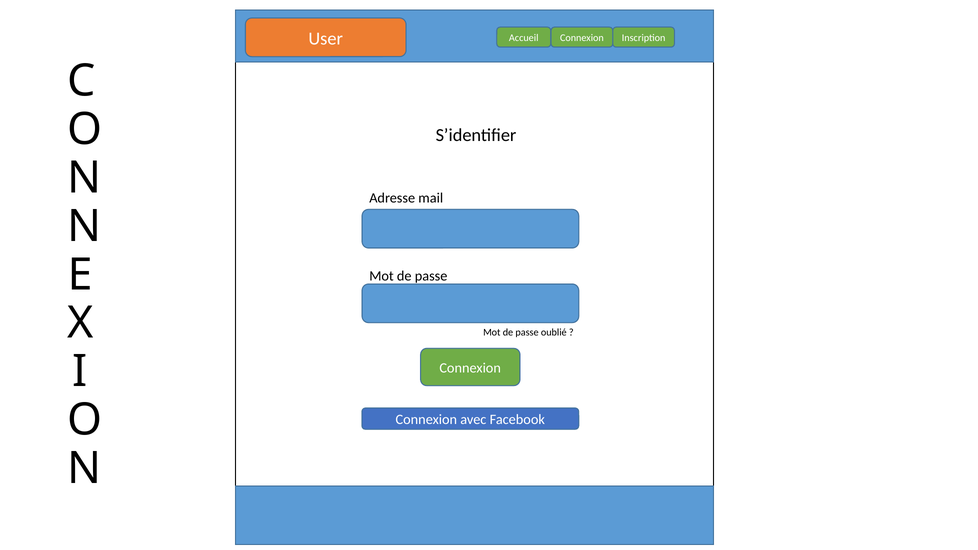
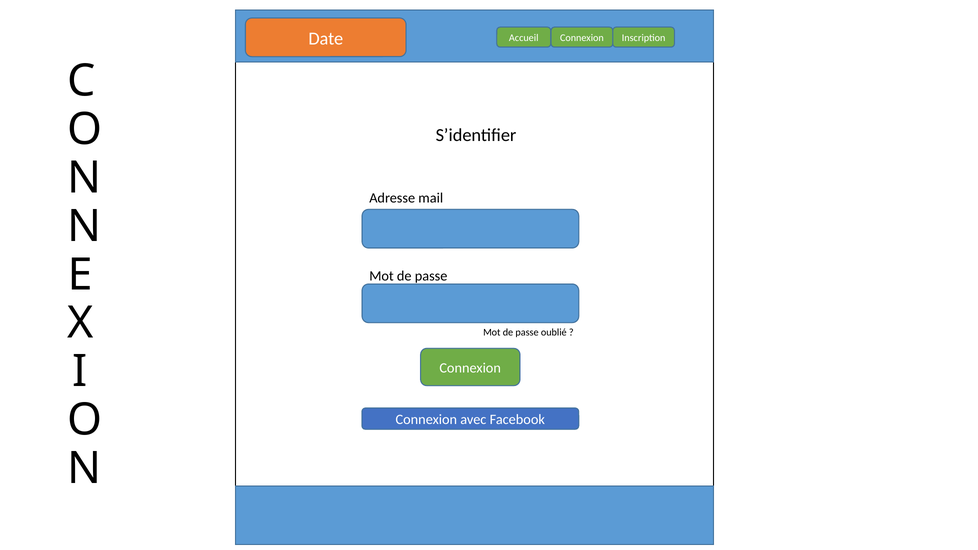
User: User -> Date (326, 39)
